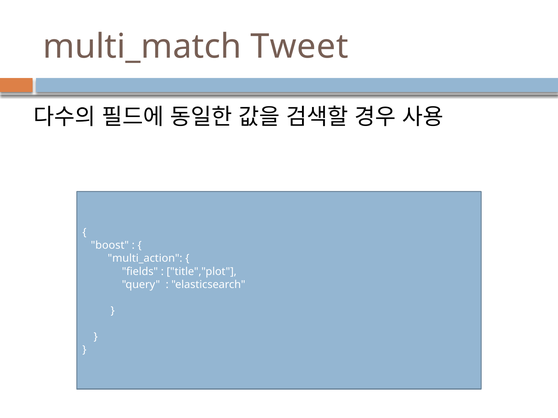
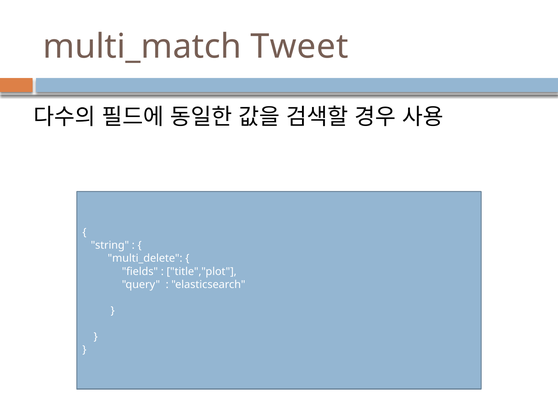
boost: boost -> string (110, 246)
multi_action: multi_action -> multi_delete (145, 259)
